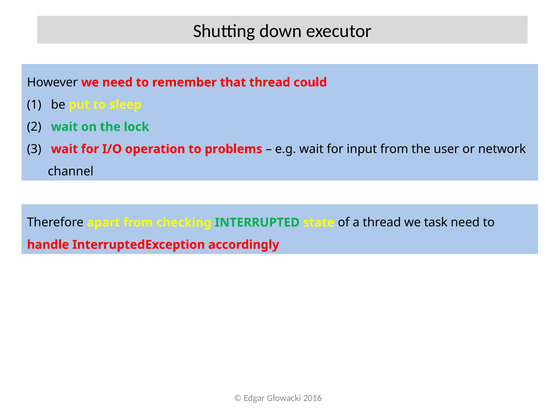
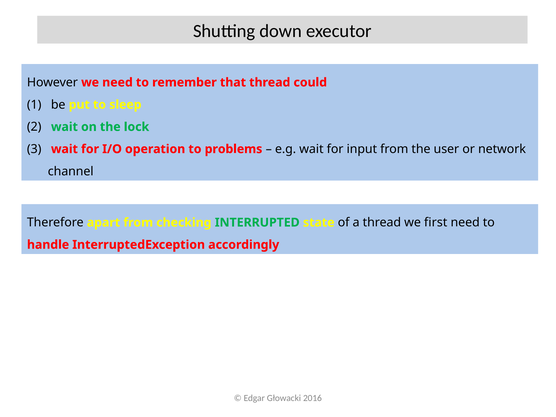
task: task -> first (436, 223)
